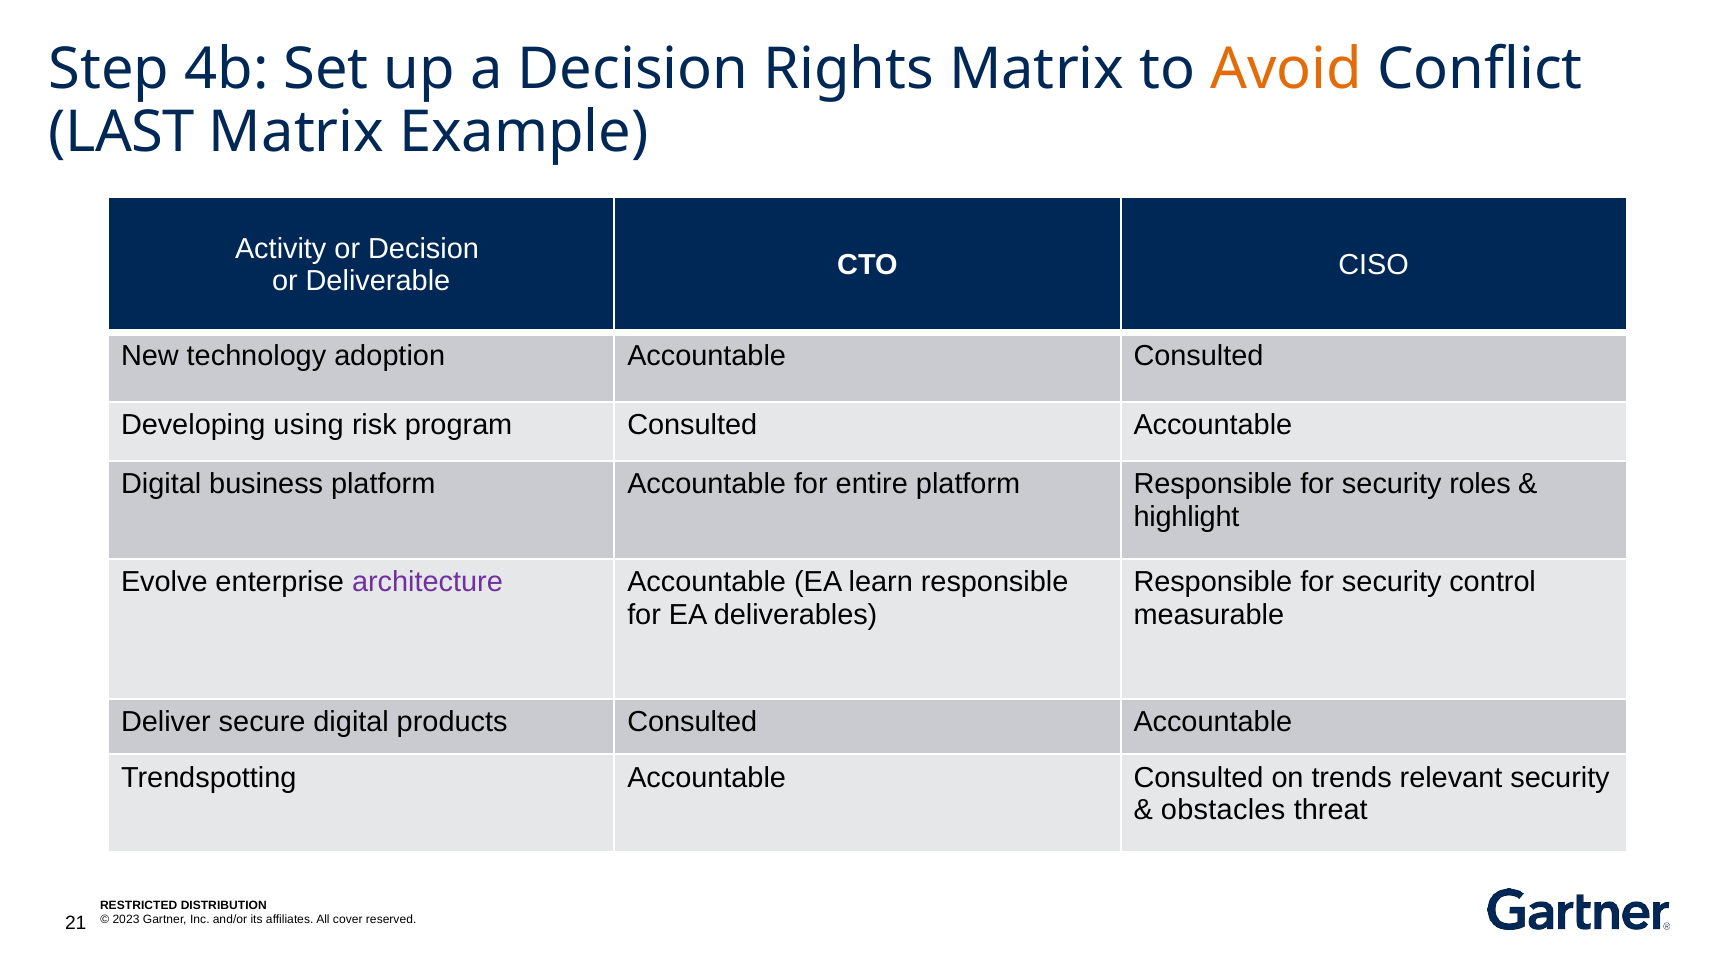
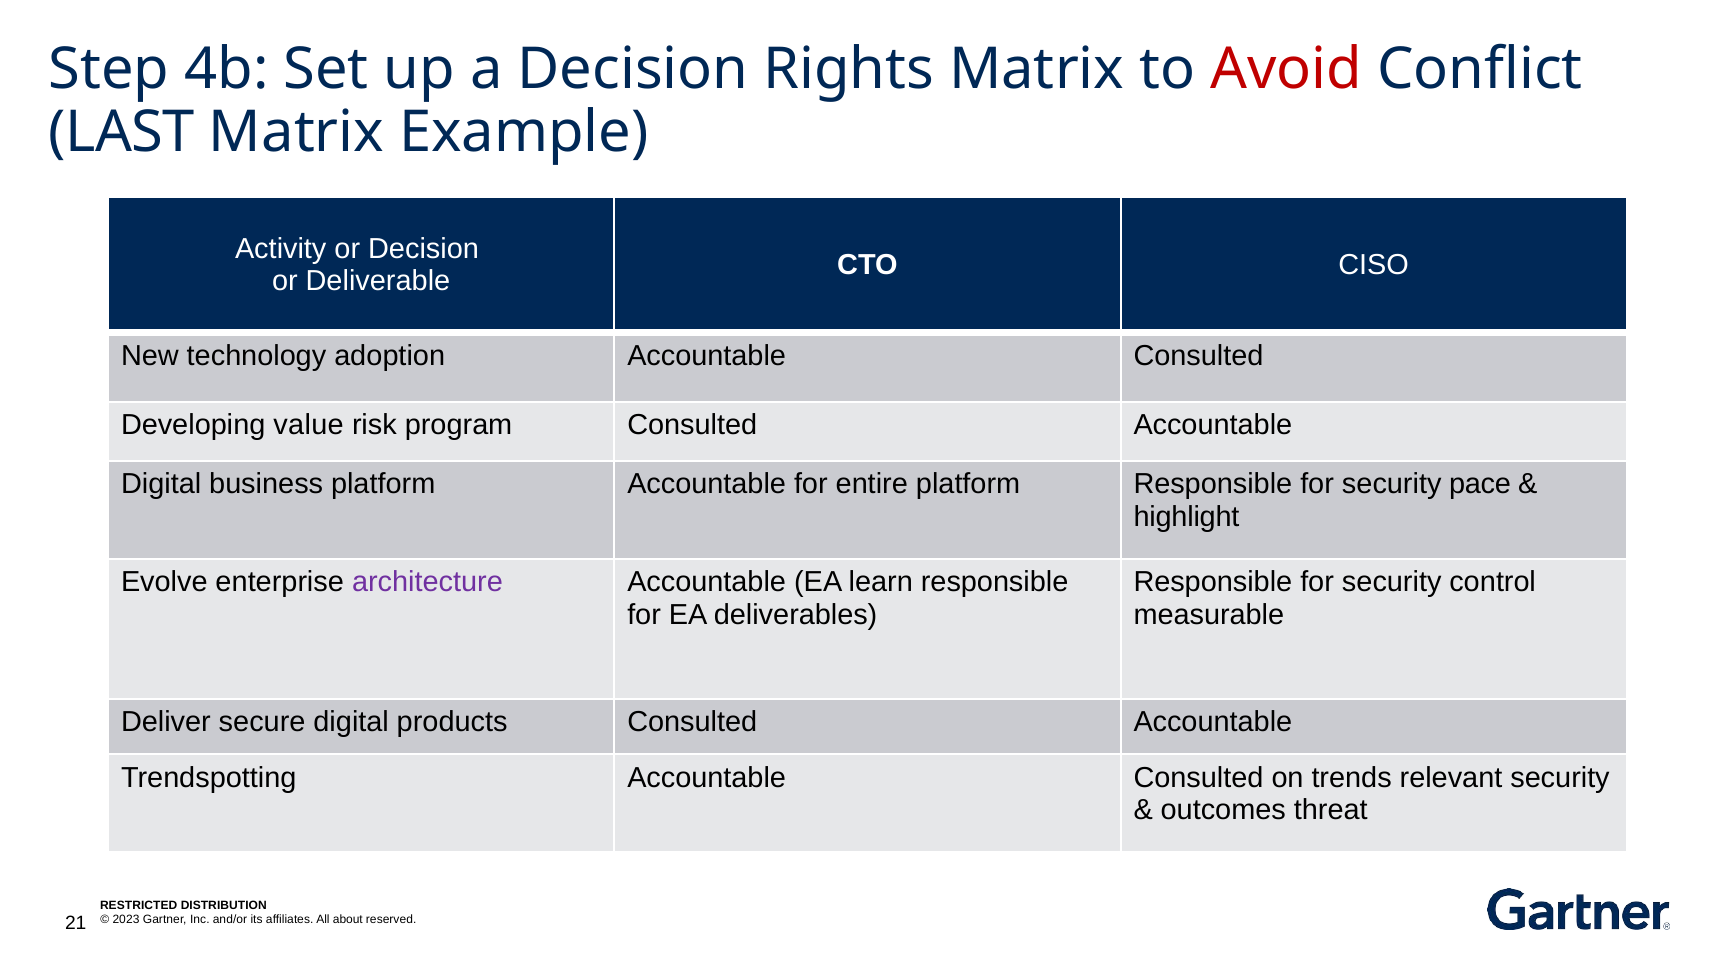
Avoid colour: orange -> red (1286, 70)
using: using -> value (309, 425)
roles: roles -> pace (1480, 484)
obstacles: obstacles -> outcomes (1223, 810)
cover: cover -> about (348, 920)
